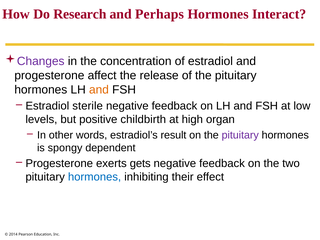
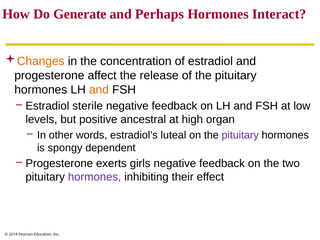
Research: Research -> Generate (80, 14)
Changes colour: purple -> orange (41, 61)
childbirth: childbirth -> ancestral (143, 120)
result: result -> luteal (173, 135)
gets: gets -> girls (140, 164)
hormones colour: blue -> purple (95, 177)
